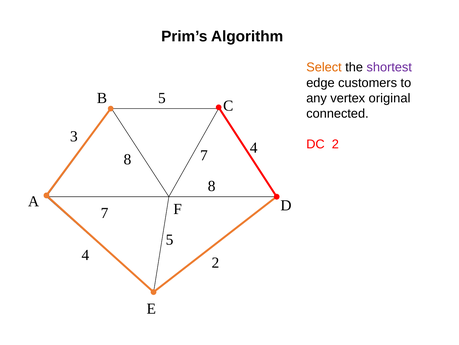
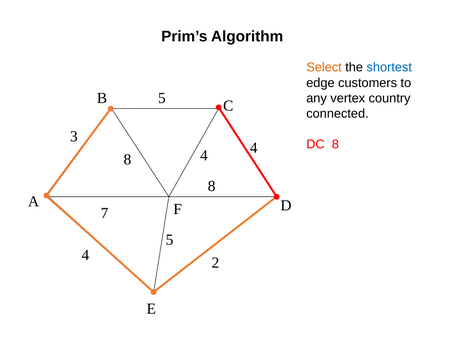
shortest colour: purple -> blue (389, 67)
original: original -> country (390, 98)
DC 2: 2 -> 8 (335, 144)
8 7: 7 -> 4 (204, 155)
